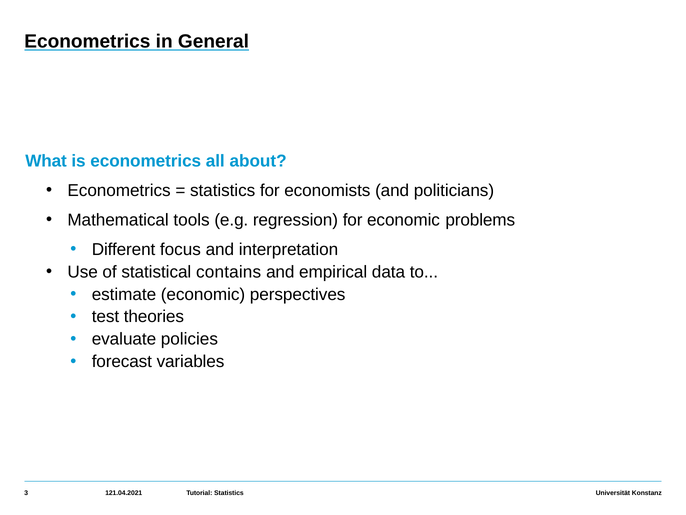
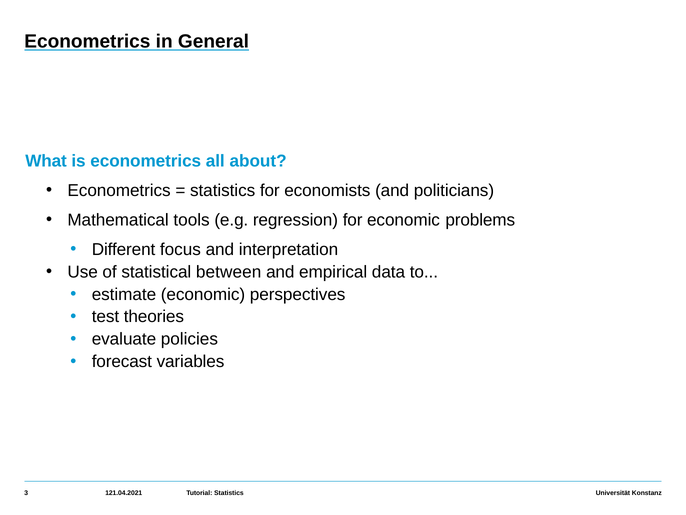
contains: contains -> between (229, 272)
